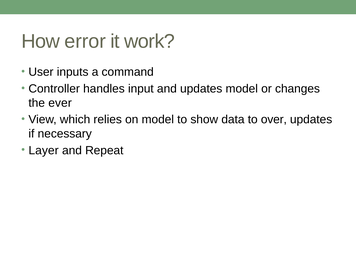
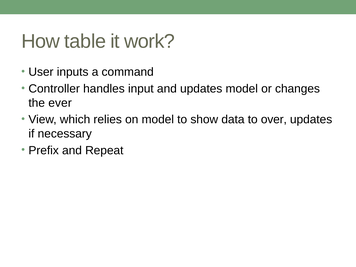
error: error -> table (85, 41)
Layer: Layer -> Prefix (44, 150)
